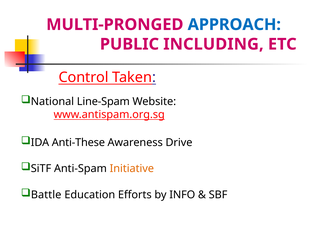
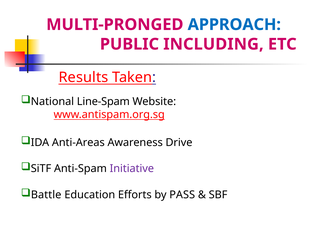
Control: Control -> Results (83, 77)
Anti-These: Anti-These -> Anti-Areas (78, 142)
Initiative colour: orange -> purple (132, 168)
INFO: INFO -> PASS (182, 194)
